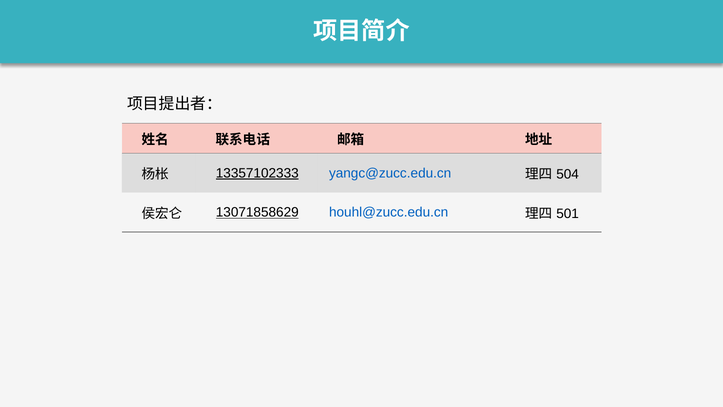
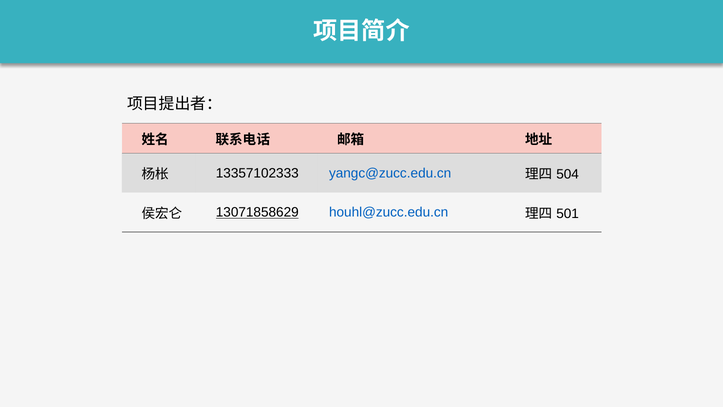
13357102333 underline: present -> none (257, 173)
